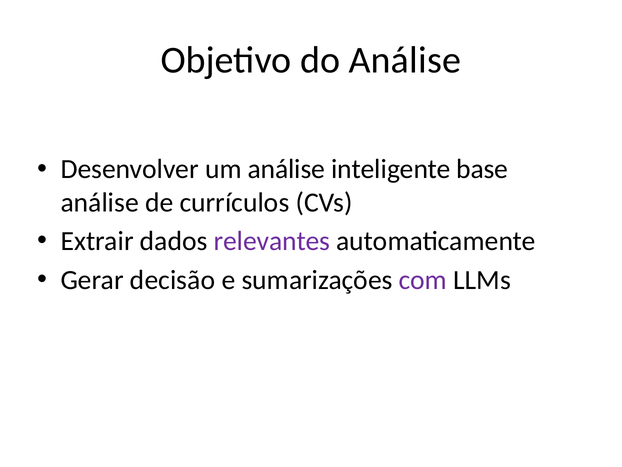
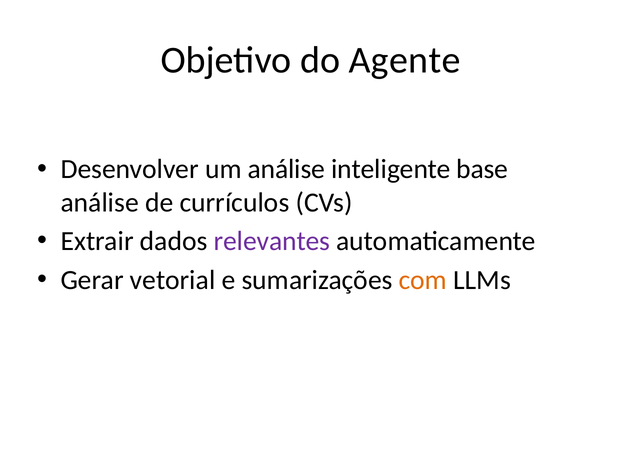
do Análise: Análise -> Agente (405, 60)
decisão: decisão -> vetorial (173, 280)
com colour: purple -> orange (423, 280)
